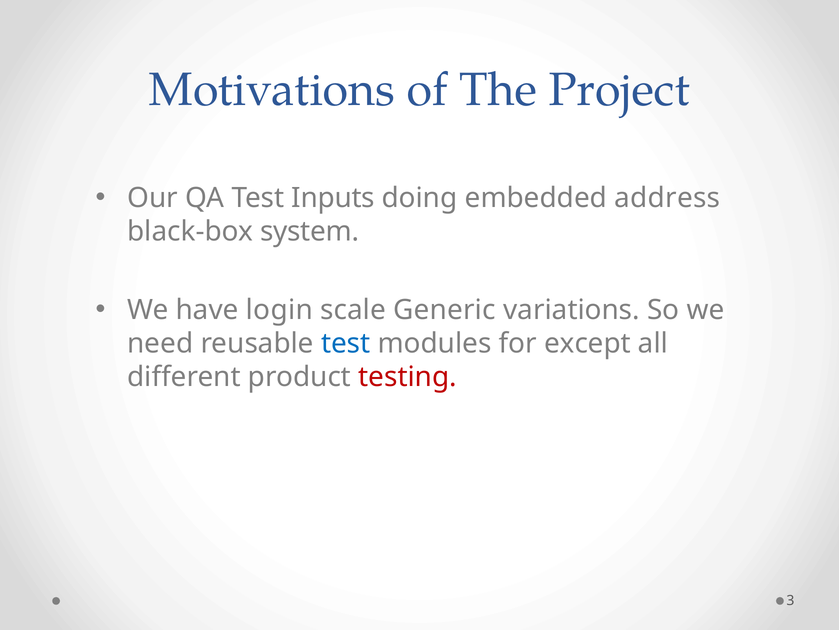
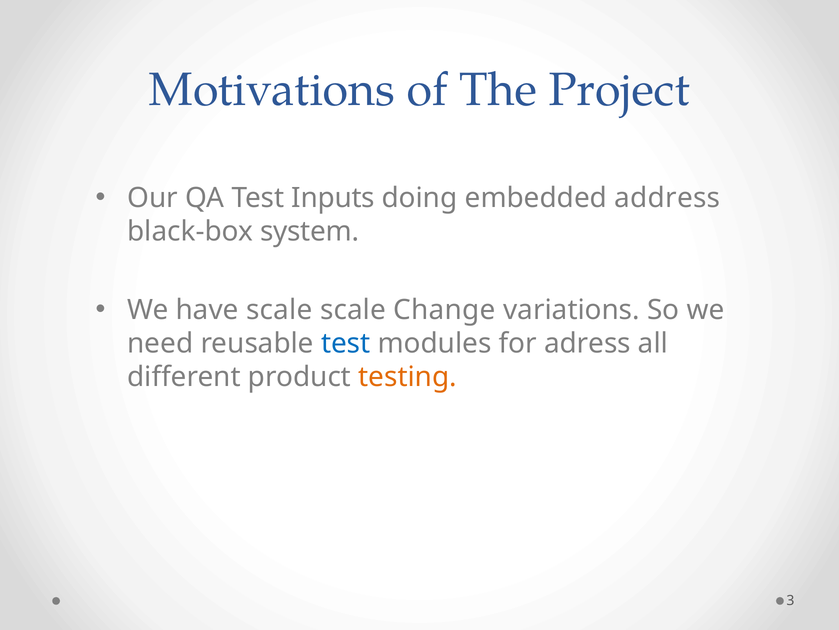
have login: login -> scale (279, 310)
Generic: Generic -> Change (444, 310)
except: except -> adress (587, 343)
testing colour: red -> orange (408, 377)
